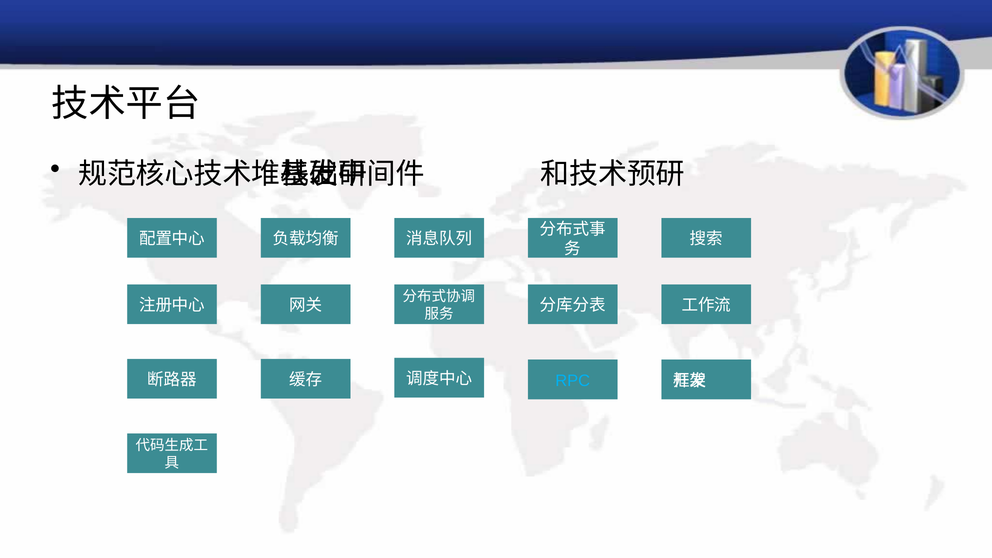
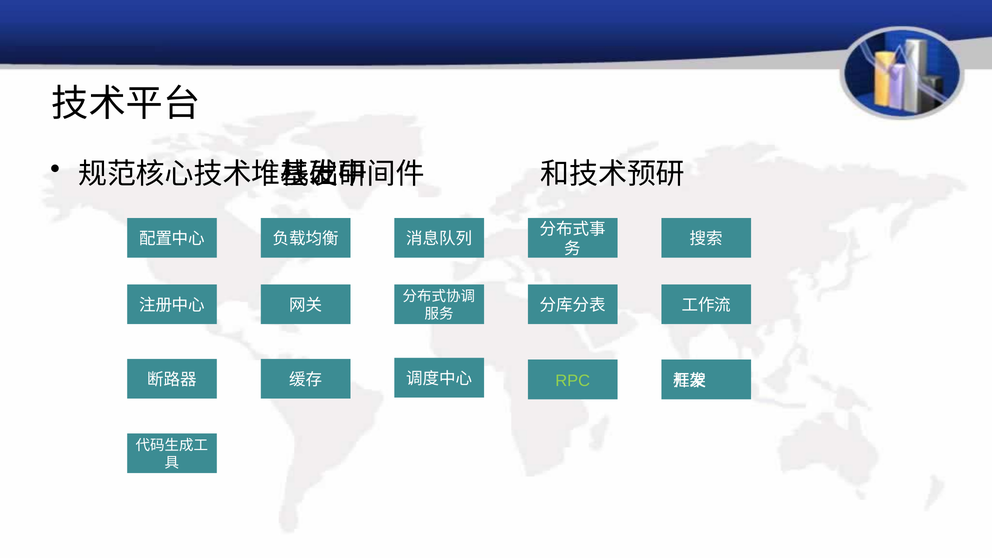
RPC colour: light blue -> light green (573, 381)
